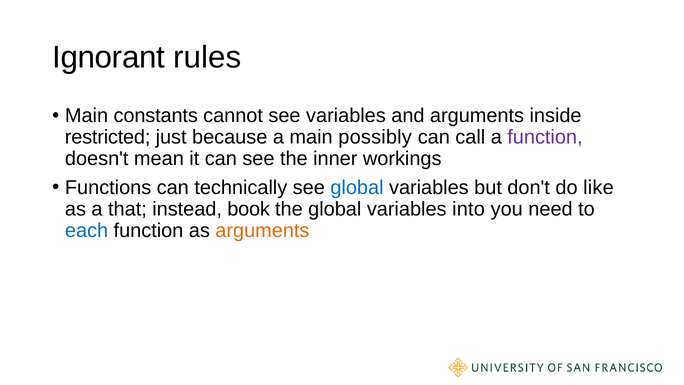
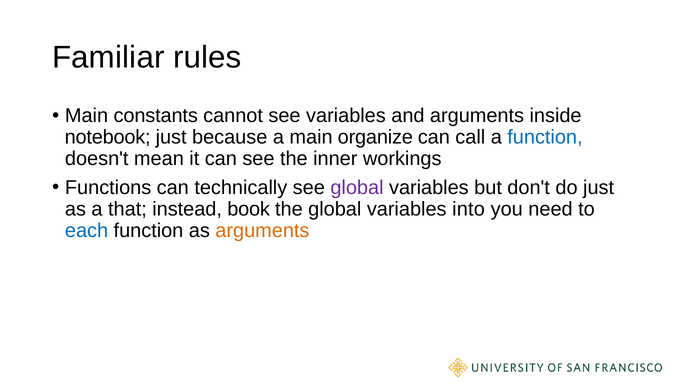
Ignorant: Ignorant -> Familiar (108, 57)
restricted: restricted -> notebook (108, 137)
possibly: possibly -> organize (375, 137)
function colour: purple -> blue (545, 137)
global colour: blue -> purple (357, 187)
do like: like -> just (599, 187)
